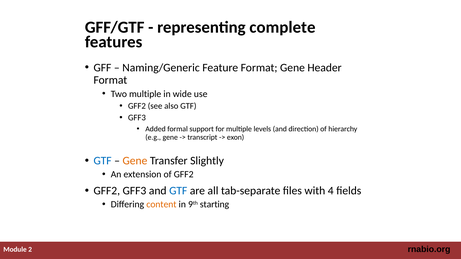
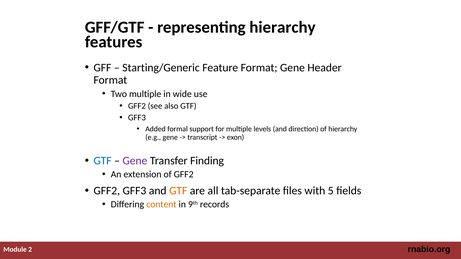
representing complete: complete -> hierarchy (282, 27)
Naming/Generic: Naming/Generic -> Starting/Generic (161, 68)
Gene colour: orange -> purple (135, 161)
Slightly: Slightly -> Finding (207, 161)
GTF colour: blue -> orange (178, 191)
4: 4 -> 5 (331, 191)
starting: starting -> records (214, 205)
